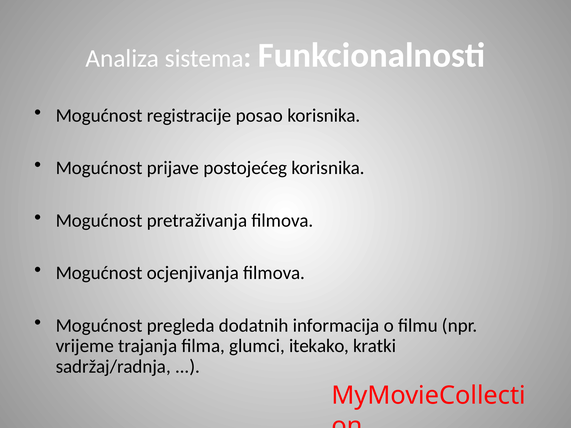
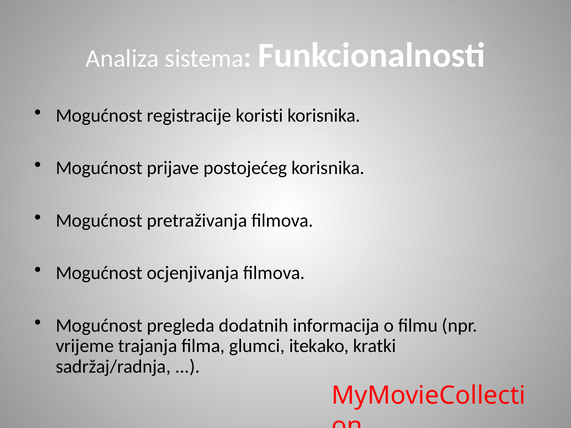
posao: posao -> koristi (259, 116)
